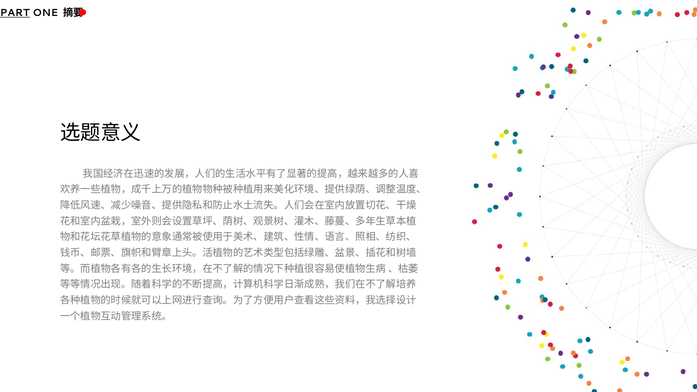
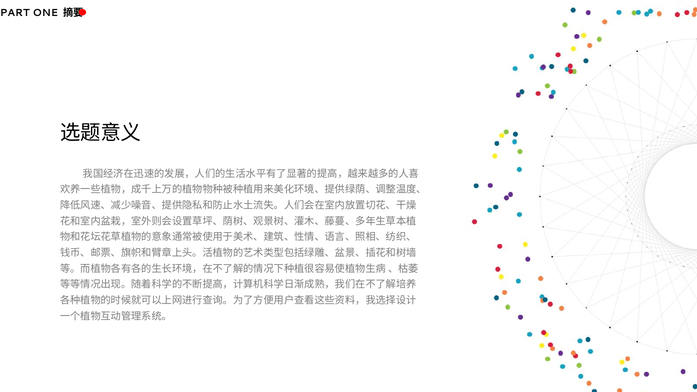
PART underline: present -> none (15, 13)
